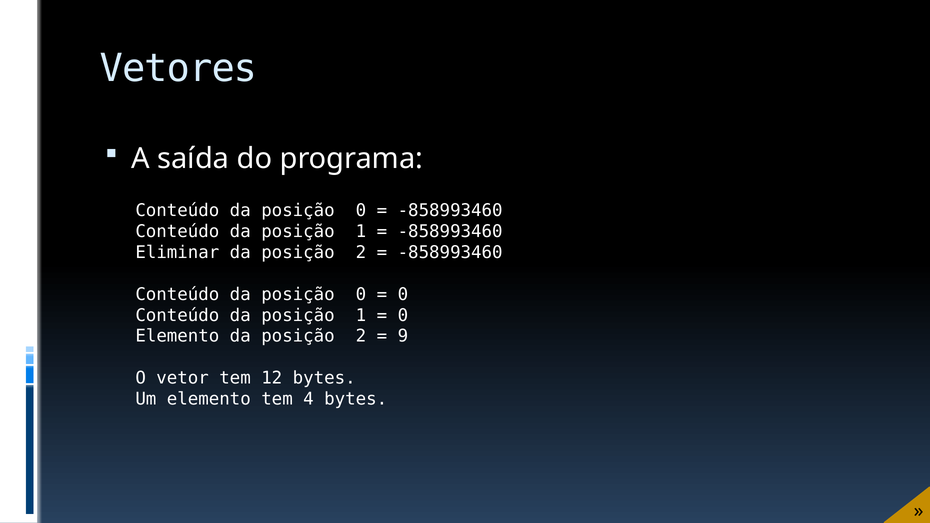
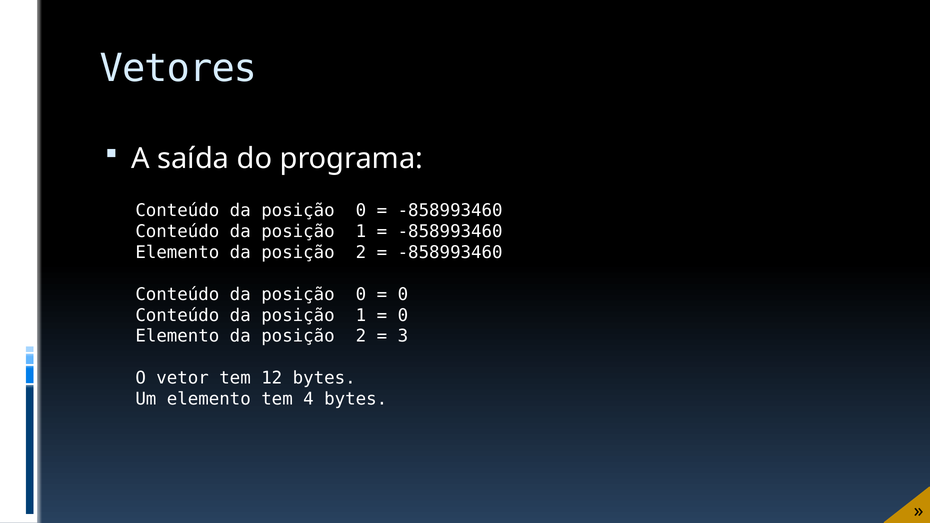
Eliminar: Eliminar -> Elemento (177, 253)
9: 9 -> 3 (403, 336)
